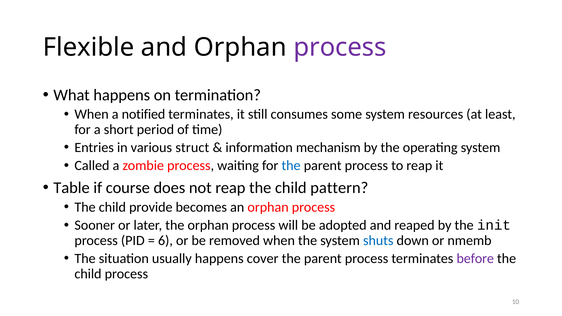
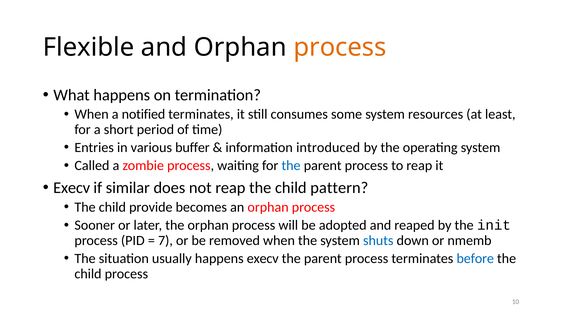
process colour: purple -> orange (340, 47)
struct: struct -> buffer (192, 148)
mechanism: mechanism -> introduced (328, 148)
Table: Table -> Execv (72, 188)
course: course -> similar (128, 188)
6: 6 -> 7 (165, 241)
happens cover: cover -> execv (263, 259)
before colour: purple -> blue (475, 259)
